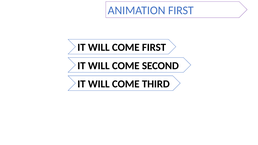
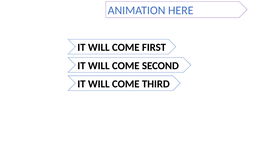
ANIMATION FIRST: FIRST -> HERE (181, 10)
